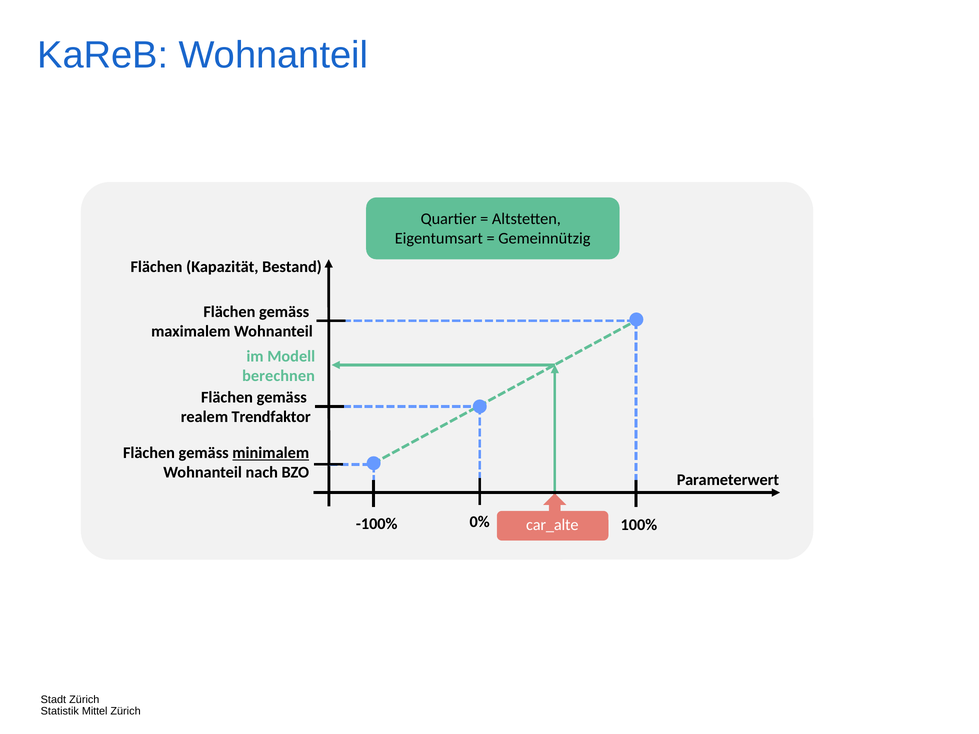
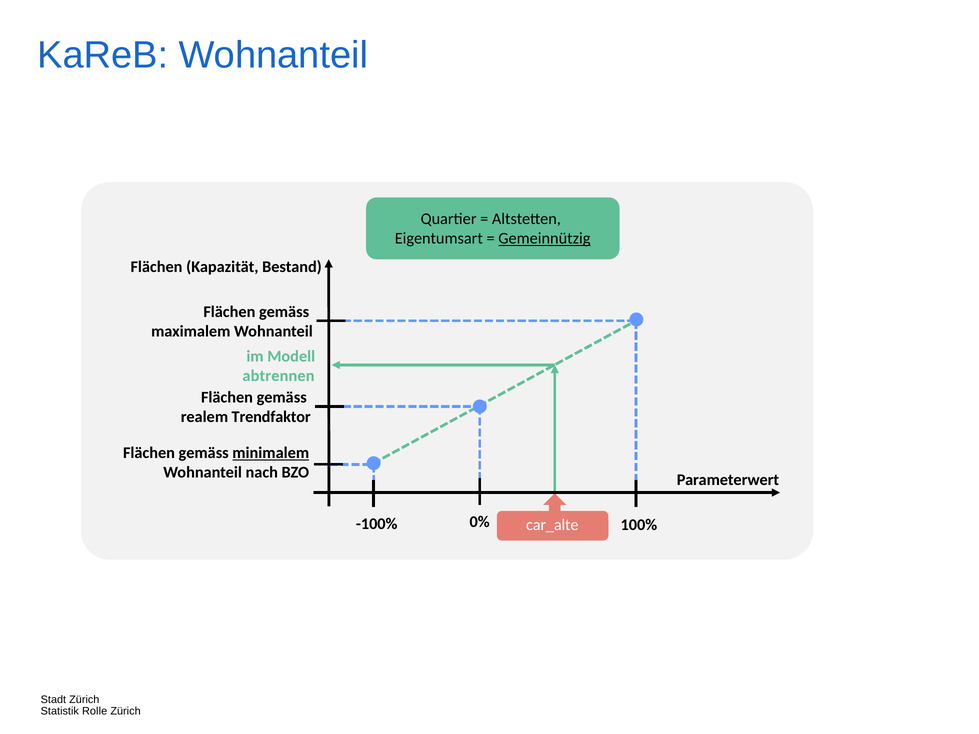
Gemeinnützig underline: none -> present (544, 239)
berechnen: berechnen -> abtrennen (279, 376)
Mittel: Mittel -> Rolle (95, 711)
